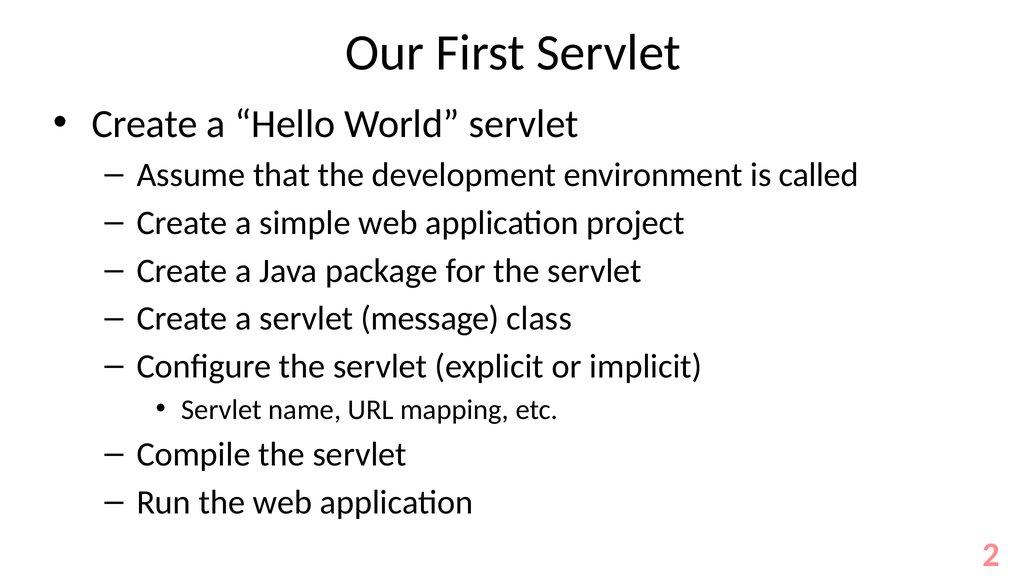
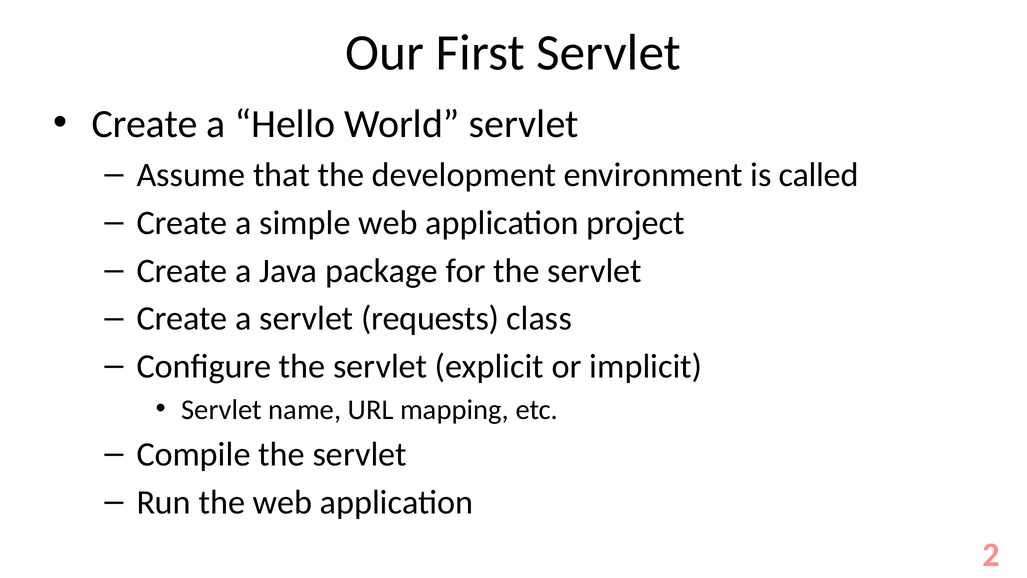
message: message -> requests (430, 318)
